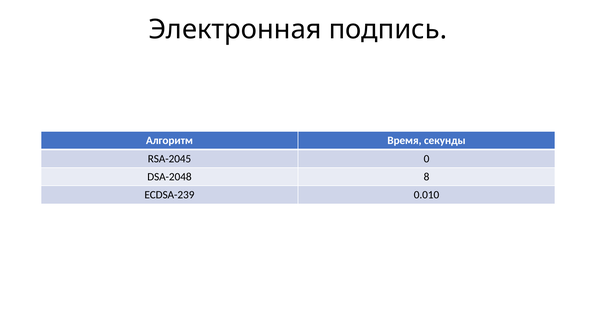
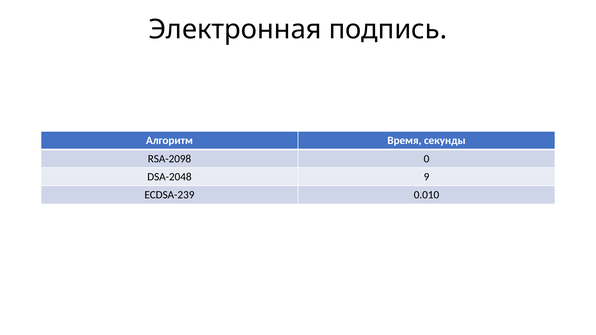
RSA-2045: RSA-2045 -> RSA-2098 (169, 159)
8: 8 -> 9 (427, 177)
